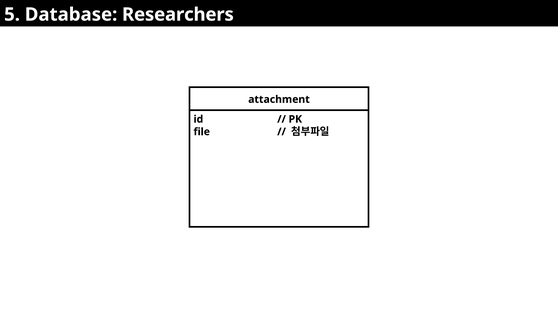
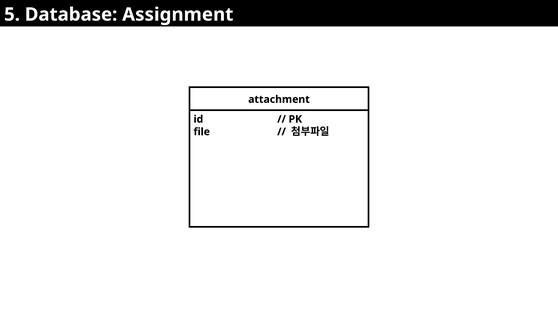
Researchers: Researchers -> Assignment (178, 15)
